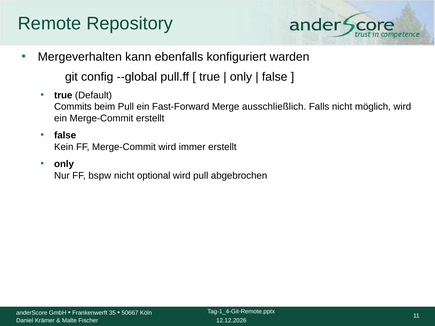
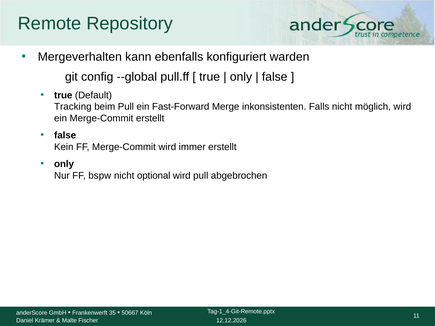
Commits: Commits -> Tracking (73, 107)
ausschließlich: ausschließlich -> inkonsistenten (274, 107)
